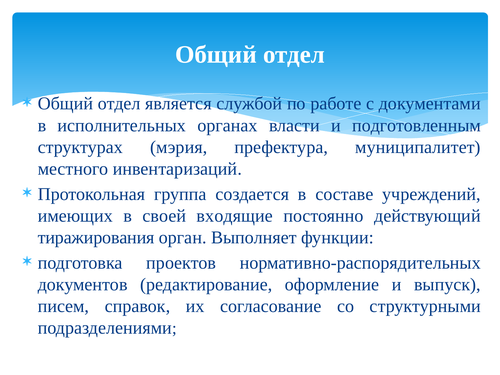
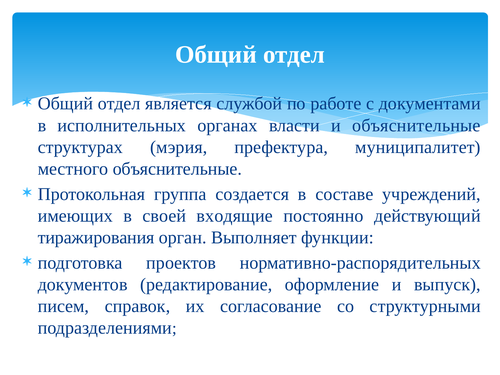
и подготовленным: подготовленным -> объяснительные (416, 125)
местного инвентаризаций: инвентаризаций -> объяснительные (177, 169)
